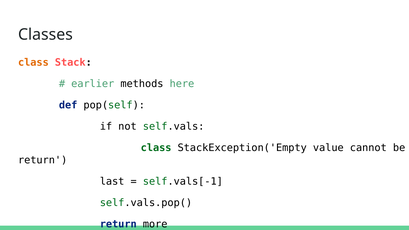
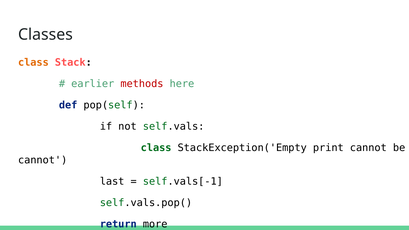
methods colour: black -> red (142, 84)
value: value -> print (328, 148)
return: return -> cannot (43, 160)
